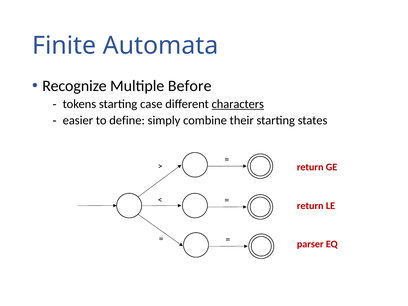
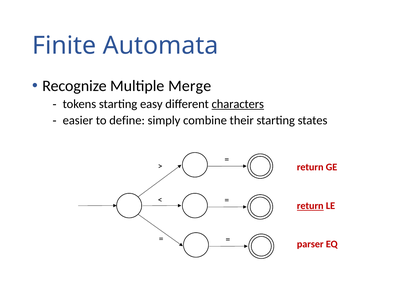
Before: Before -> Merge (190, 86)
case: case -> easy (151, 104)
return underline: none -> present (310, 206)
